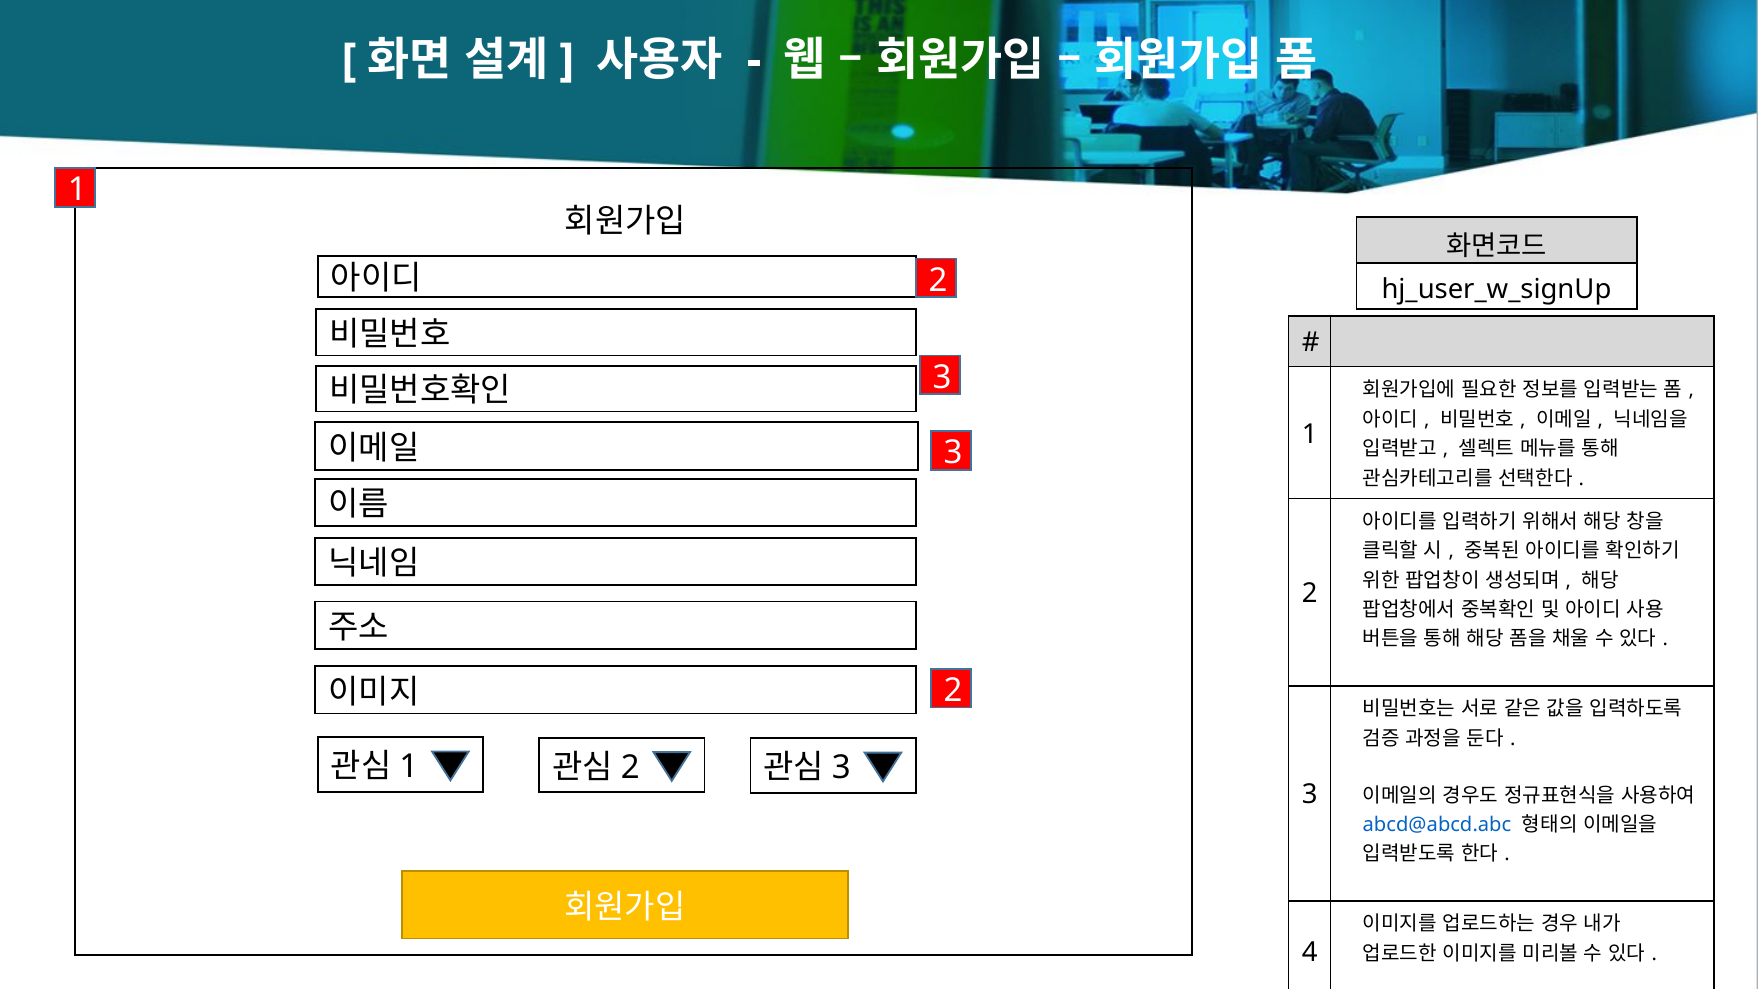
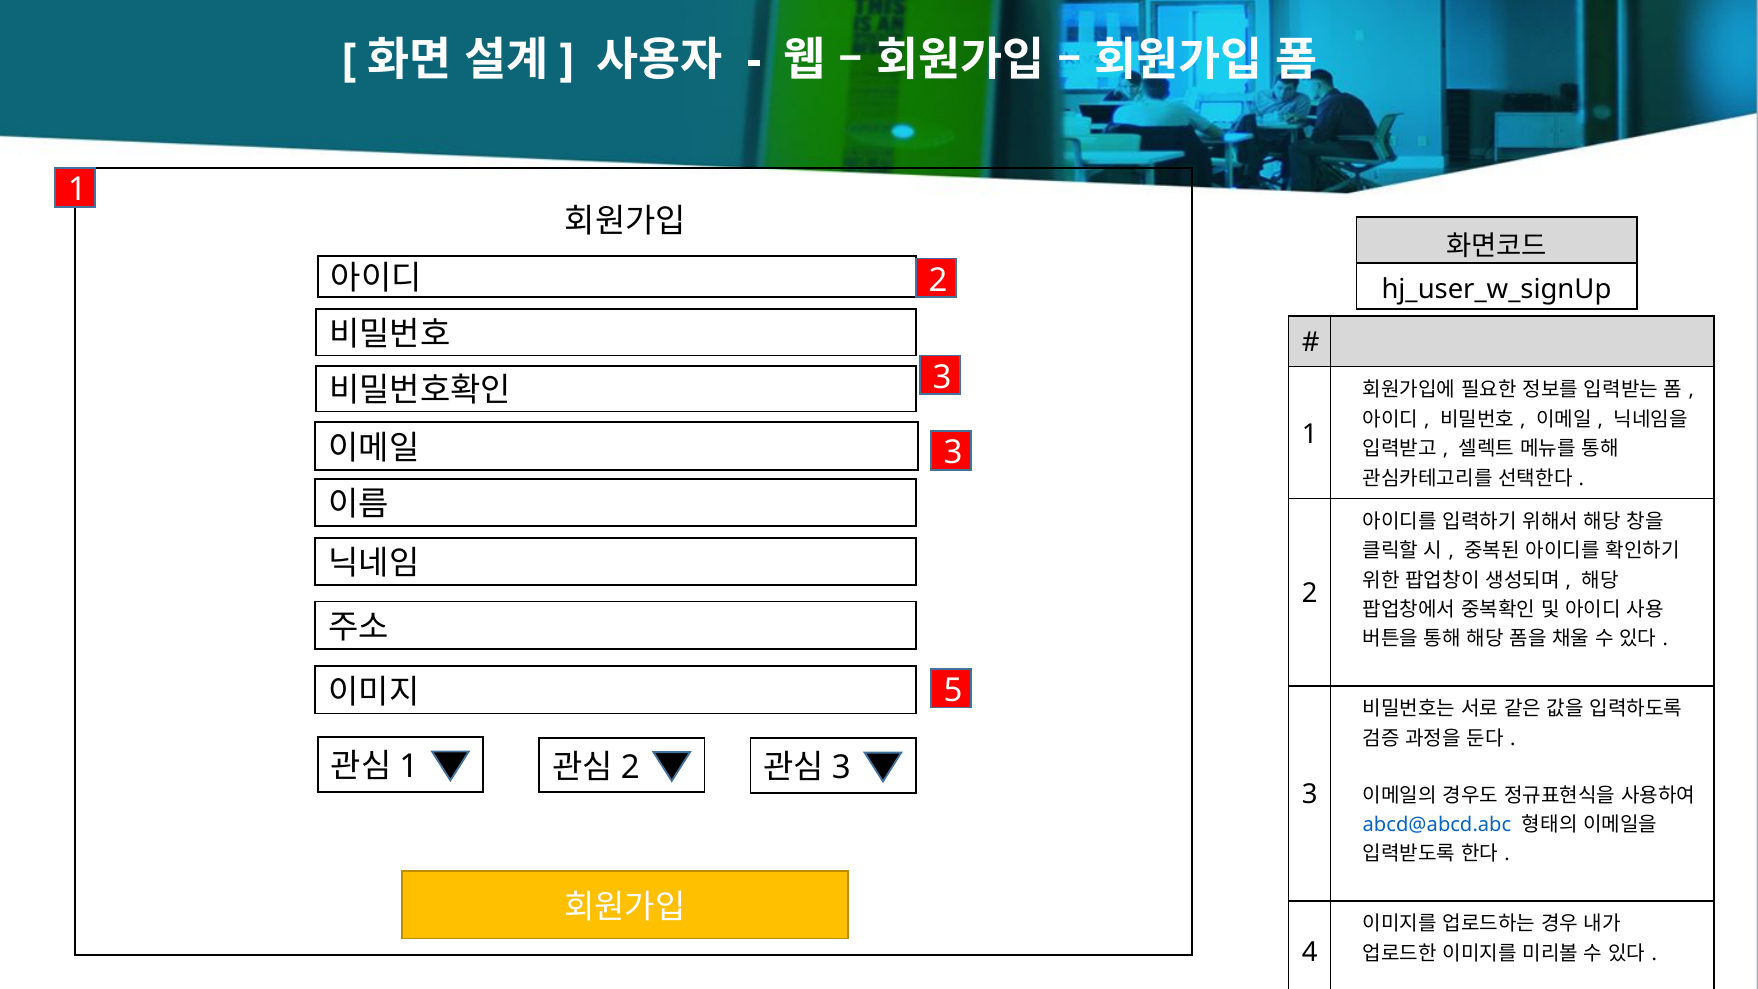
2: 2 -> 5 (953, 690)
